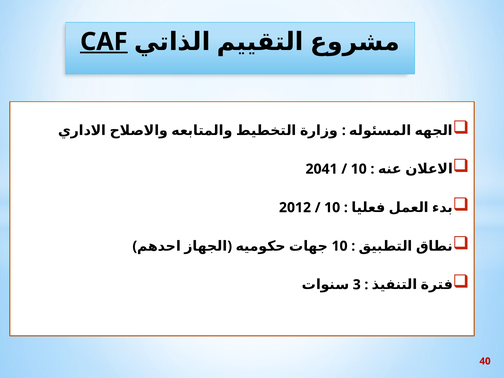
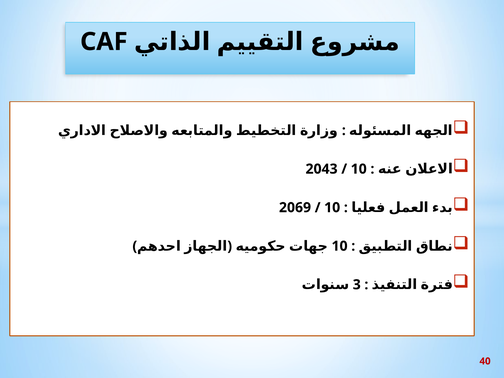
CAF underline: present -> none (104, 42)
2041: 2041 -> 2043 (322, 169)
2012: 2012 -> 2069 (295, 208)
